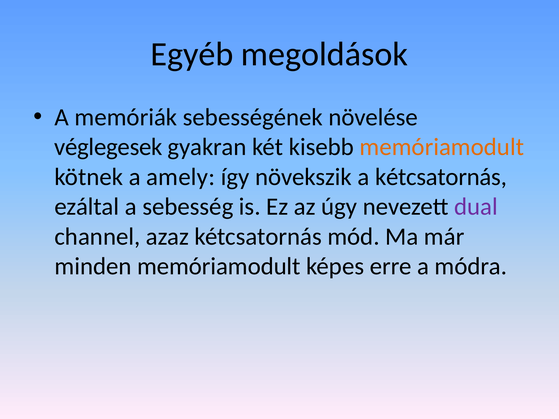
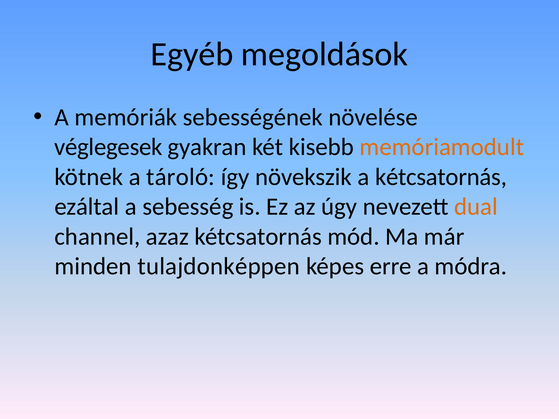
amely: amely -> tároló (181, 177)
dual colour: purple -> orange (476, 207)
minden memóriamodult: memóriamodult -> tulajdonképpen (219, 267)
